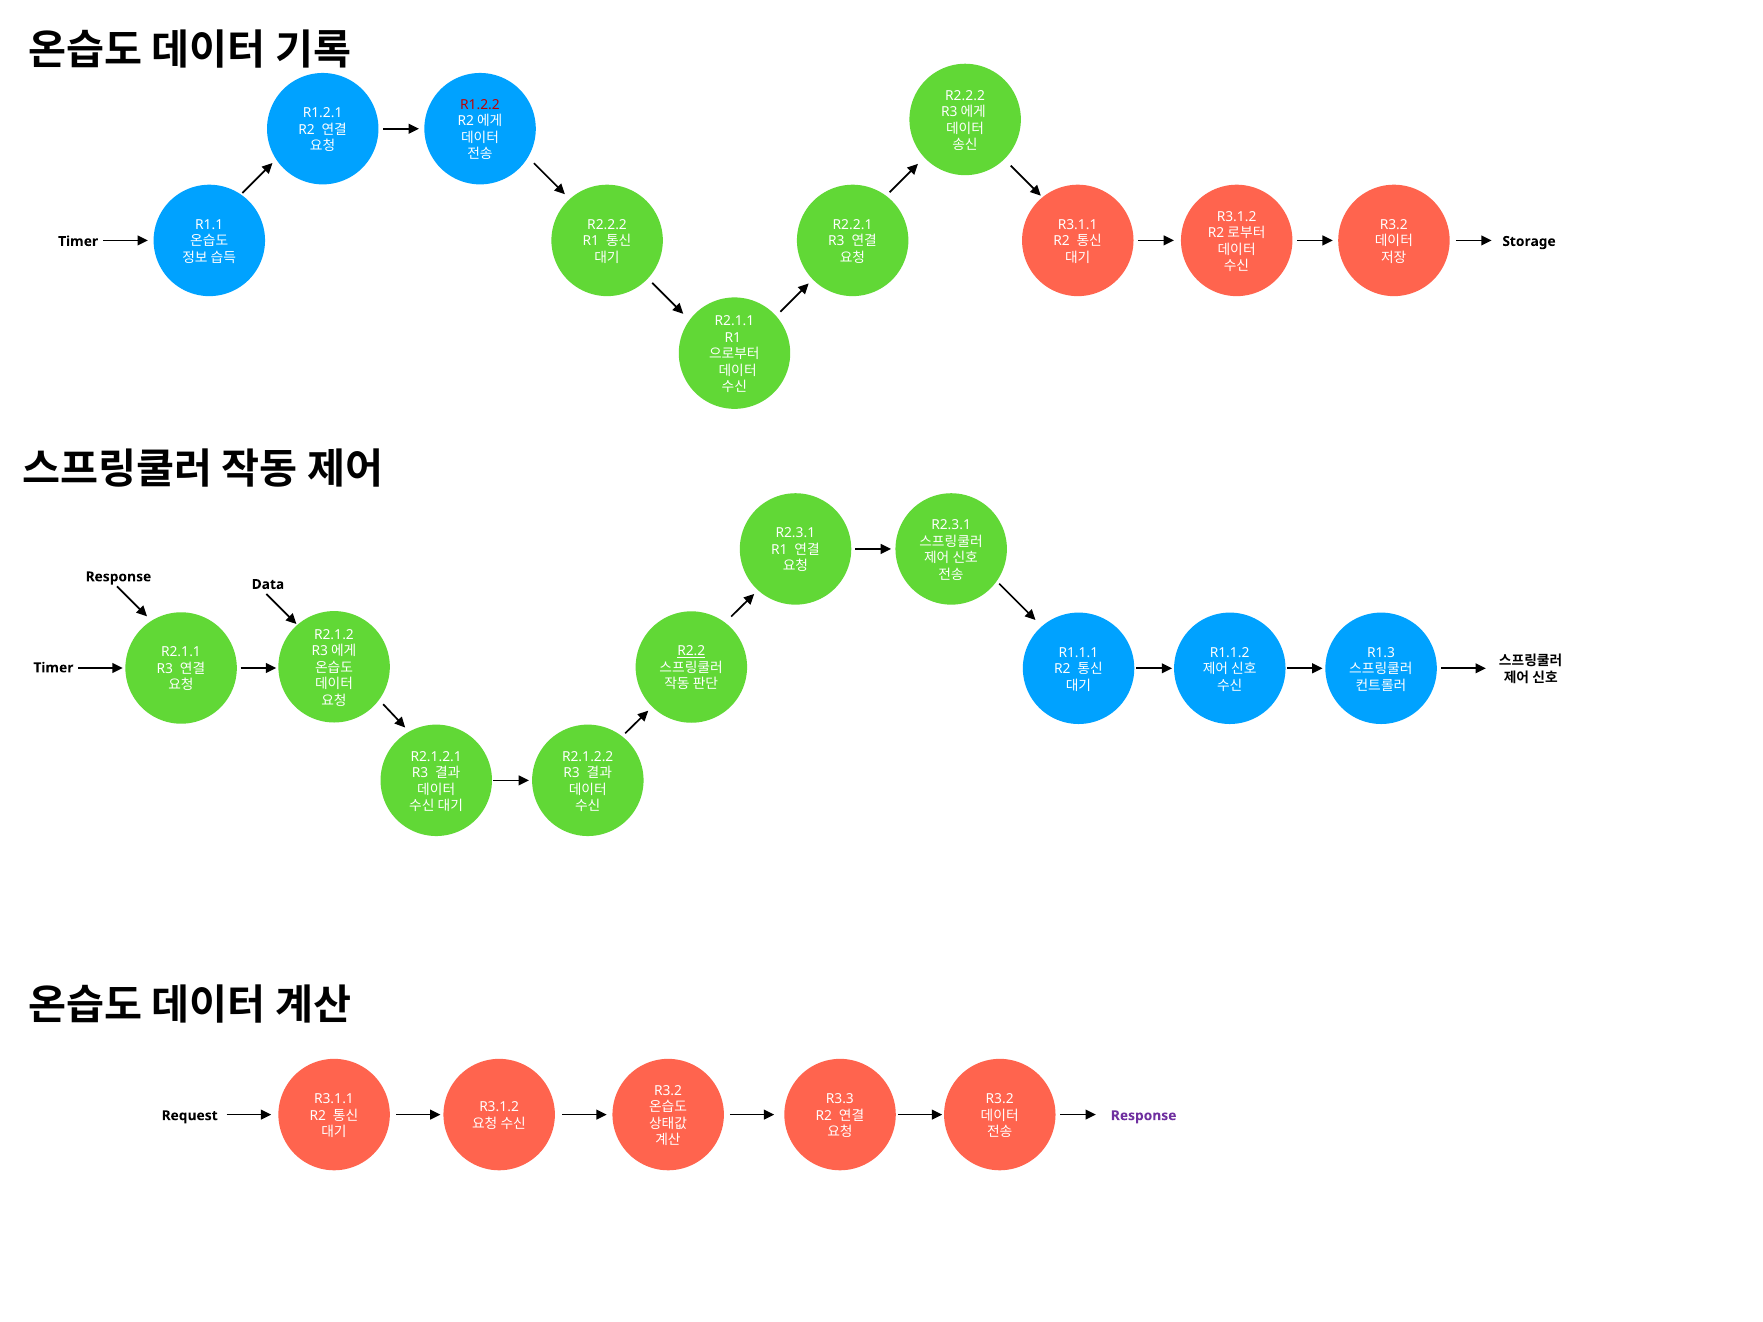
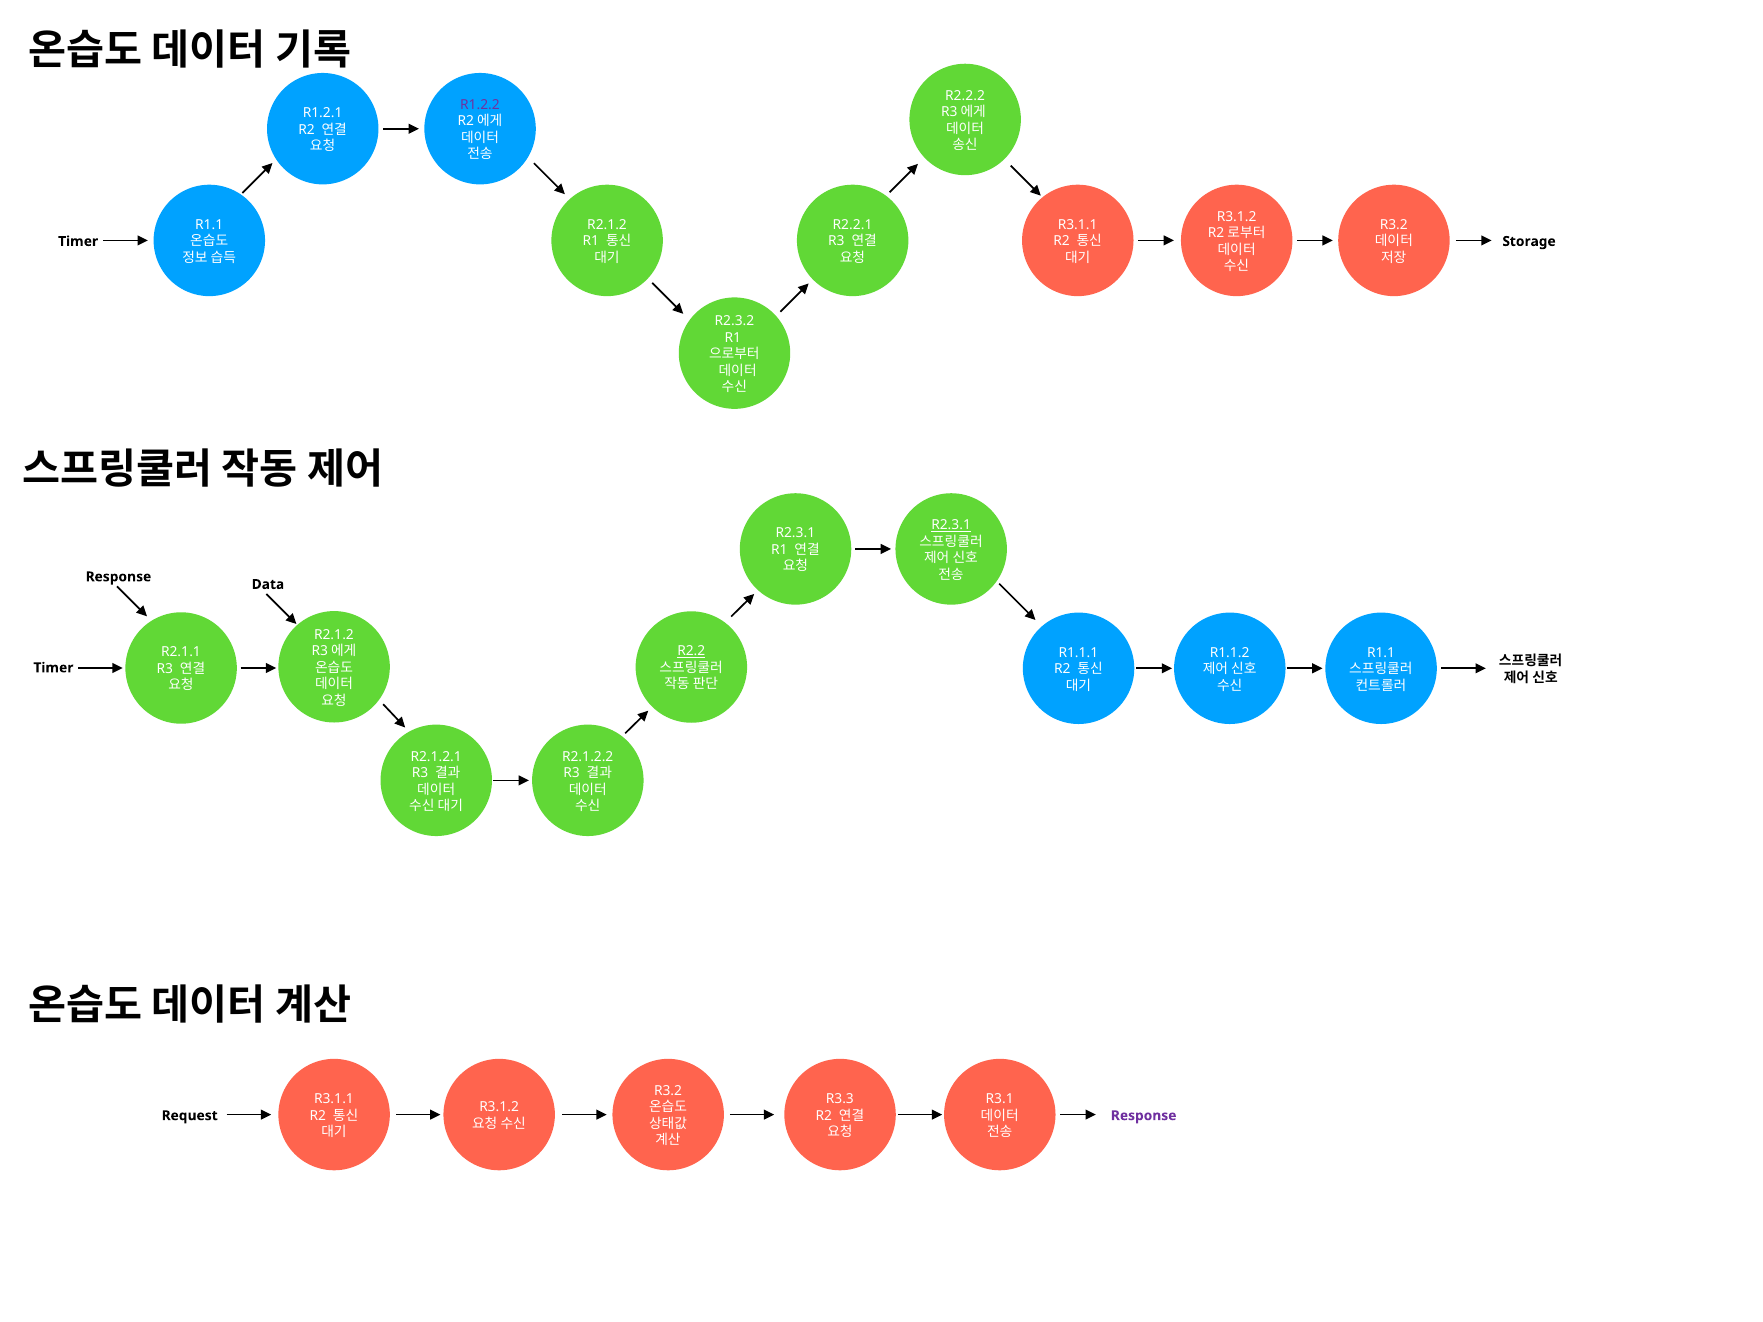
R1.2.2 colour: red -> purple (480, 105)
R2.2.2: R2.2.2 -> R2.1.2 (607, 225)
R2.1.1: R2.1.1 -> R2.3.2 (734, 321)
R2.3.1 underline: none -> present (951, 525)
R1.3: R1.3 -> R1.1 (1381, 653)
R3.2: R3.2 -> R3.1 (1000, 1099)
